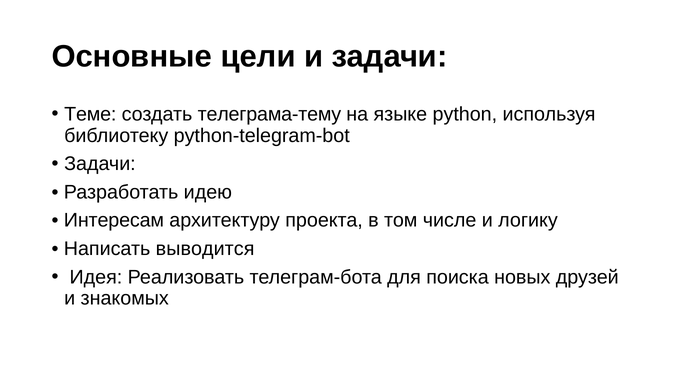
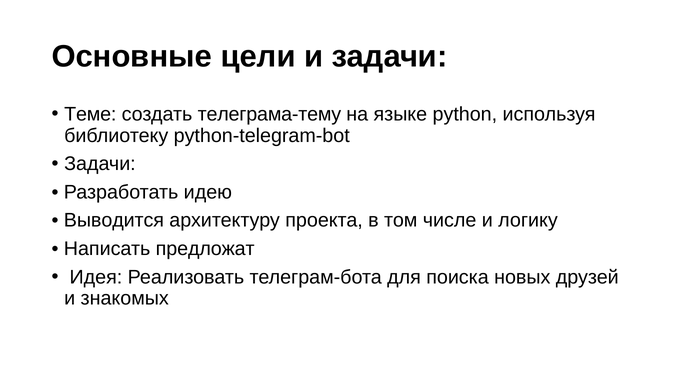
Интересам: Интересам -> Выводится (114, 221)
выводится: выводится -> предложат (205, 249)
